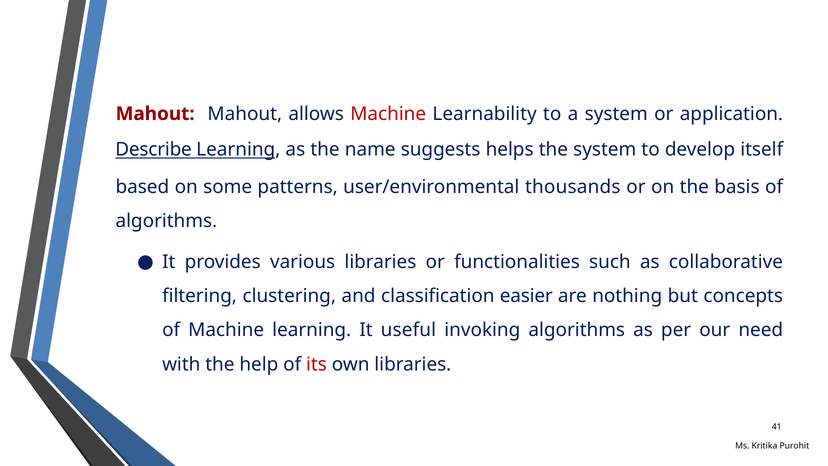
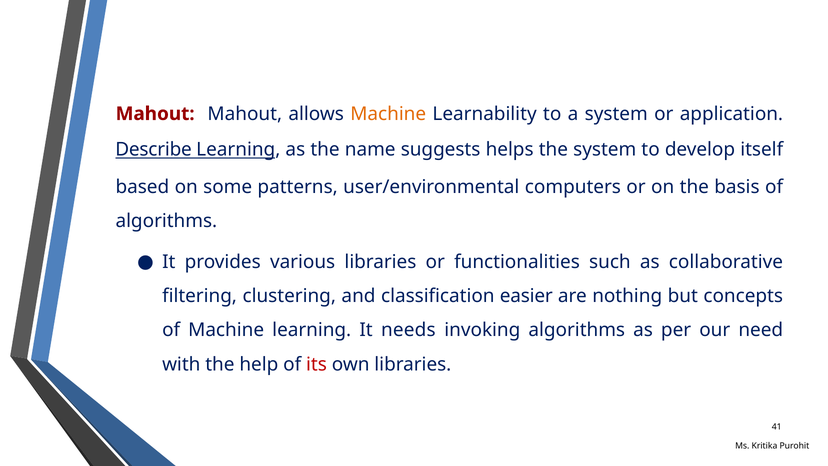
Machine colour: red -> orange (388, 114)
thousands: thousands -> computers (573, 187)
useful: useful -> needs (408, 330)
